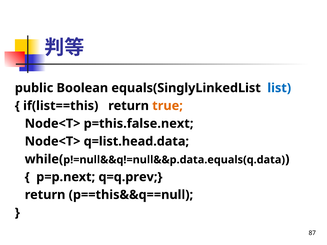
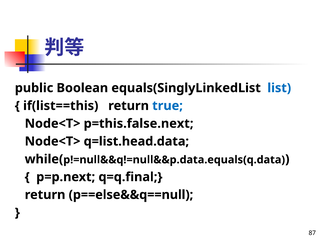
true colour: orange -> blue (168, 106)
q=q.prev: q=q.prev -> q=q.final (130, 177)
p==this&&q==null: p==this&&q==null -> p==else&&q==null (131, 195)
